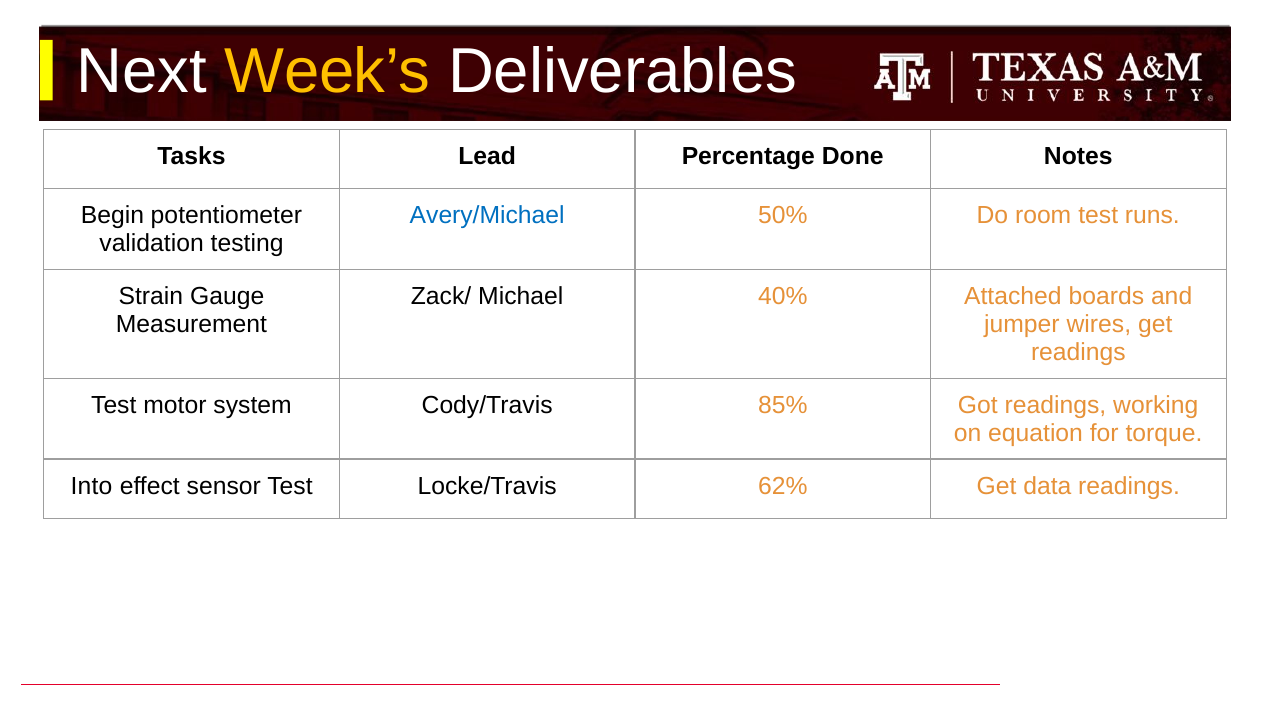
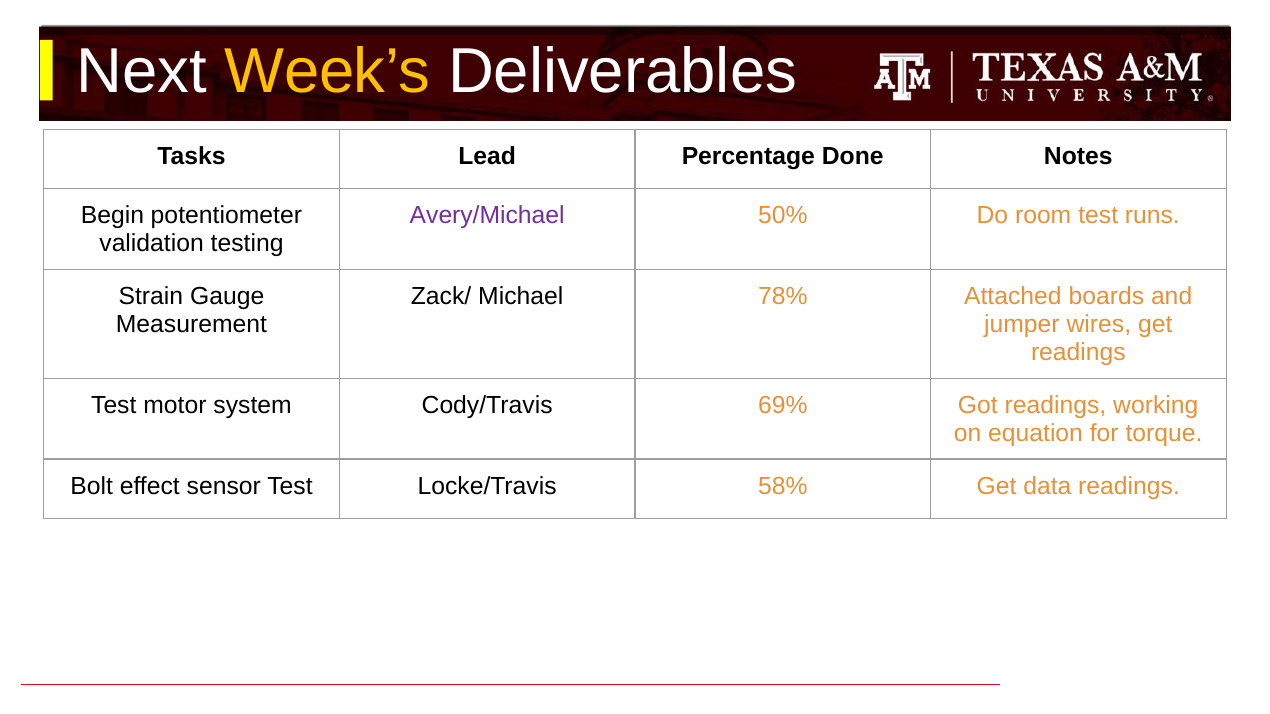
Avery/Michael colour: blue -> purple (487, 216)
40%: 40% -> 78% (783, 297)
85%: 85% -> 69% (783, 405)
Into: Into -> Bolt (92, 486)
62%: 62% -> 58% (783, 486)
